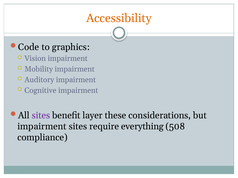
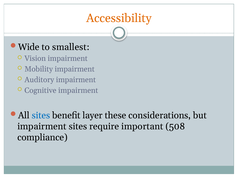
Code: Code -> Wide (29, 47)
graphics: graphics -> smallest (71, 47)
sites colour: purple -> blue (41, 116)
everything: everything -> important (142, 127)
